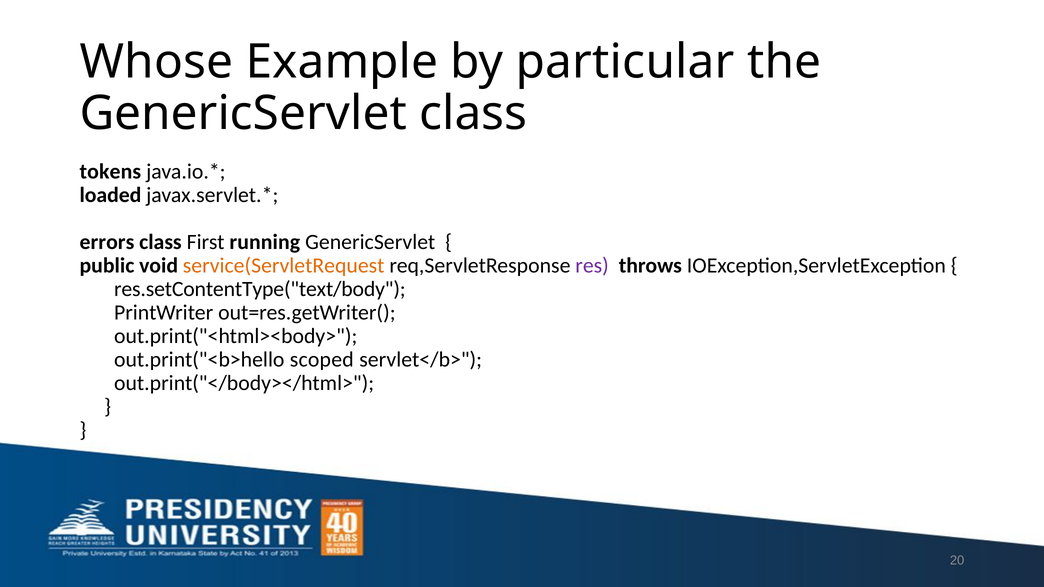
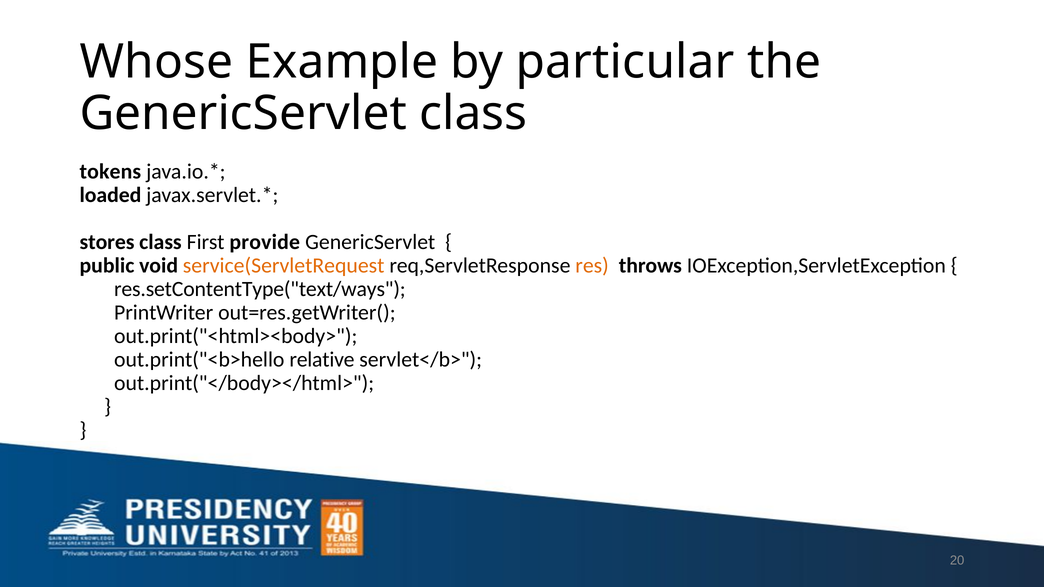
errors: errors -> stores (107, 242)
running: running -> provide (265, 242)
res colour: purple -> orange (592, 266)
res.setContentType("text/body: res.setContentType("text/body -> res.setContentType("text/ways (260, 289)
scoped: scoped -> relative (322, 360)
